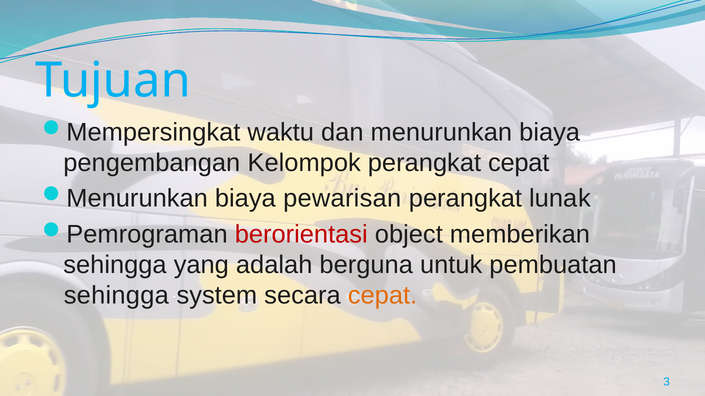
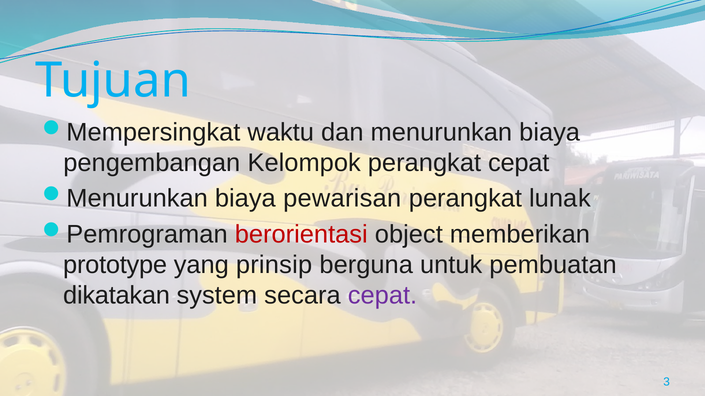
sehingga: sehingga -> prototype (115, 265)
adalah: adalah -> prinsip (274, 265)
sehingga: sehingga -> dikatakan (117, 296)
cepat colour: orange -> purple (382, 296)
